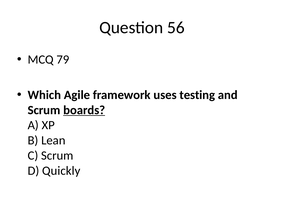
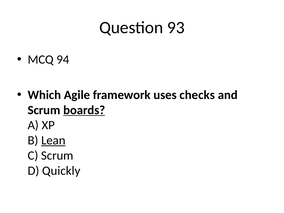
56: 56 -> 93 (176, 27)
79: 79 -> 94 (63, 60)
testing: testing -> checks (197, 95)
Lean underline: none -> present (53, 140)
